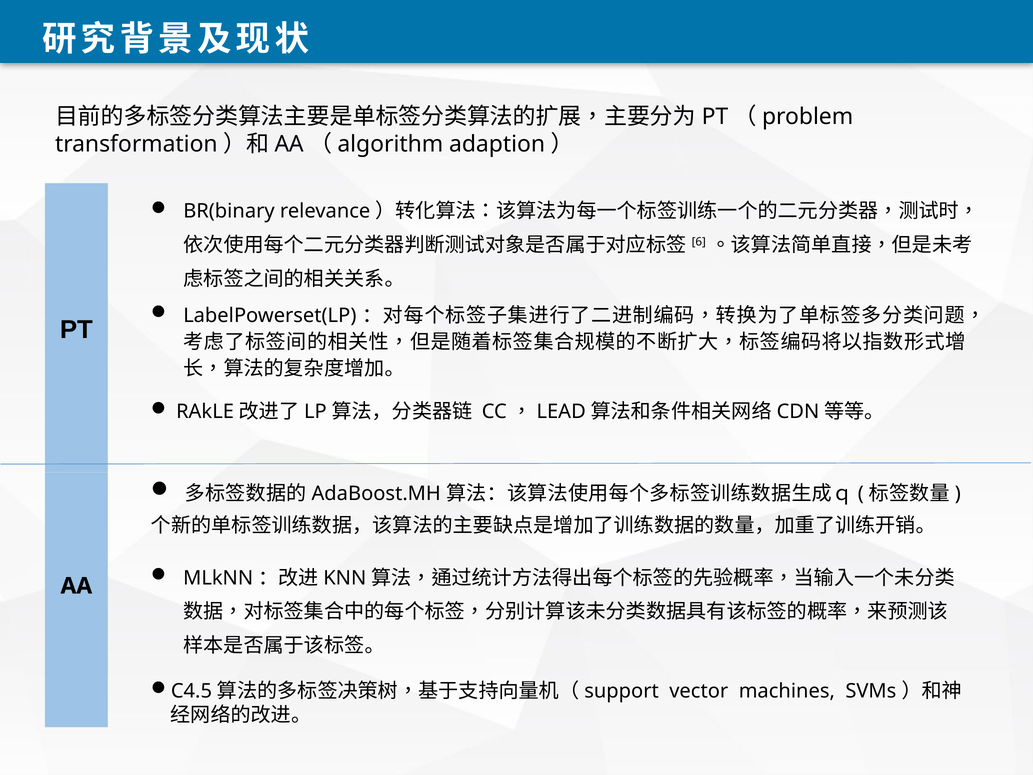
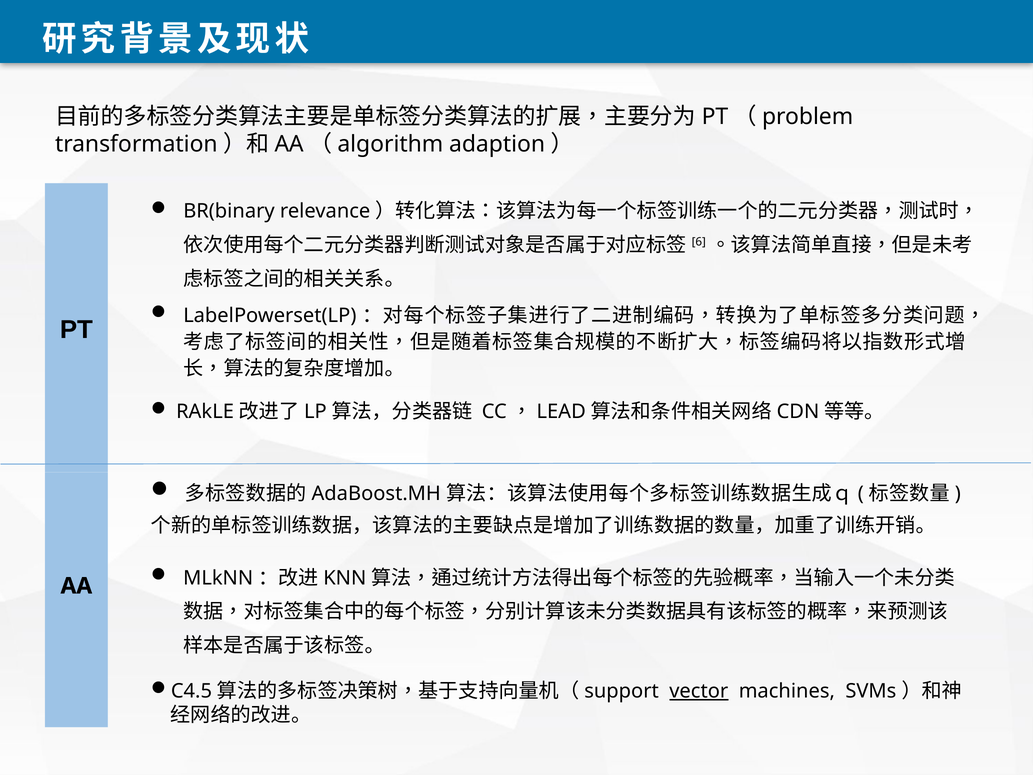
vector underline: none -> present (699, 691)
